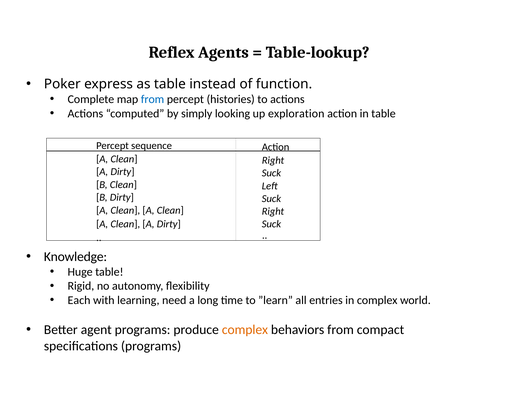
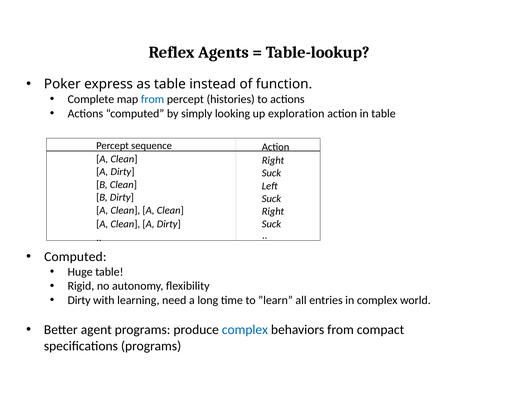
Knowledge: Knowledge -> Computed (75, 257)
Each: Each -> Dirty (79, 301)
complex colour: orange -> blue (245, 330)
